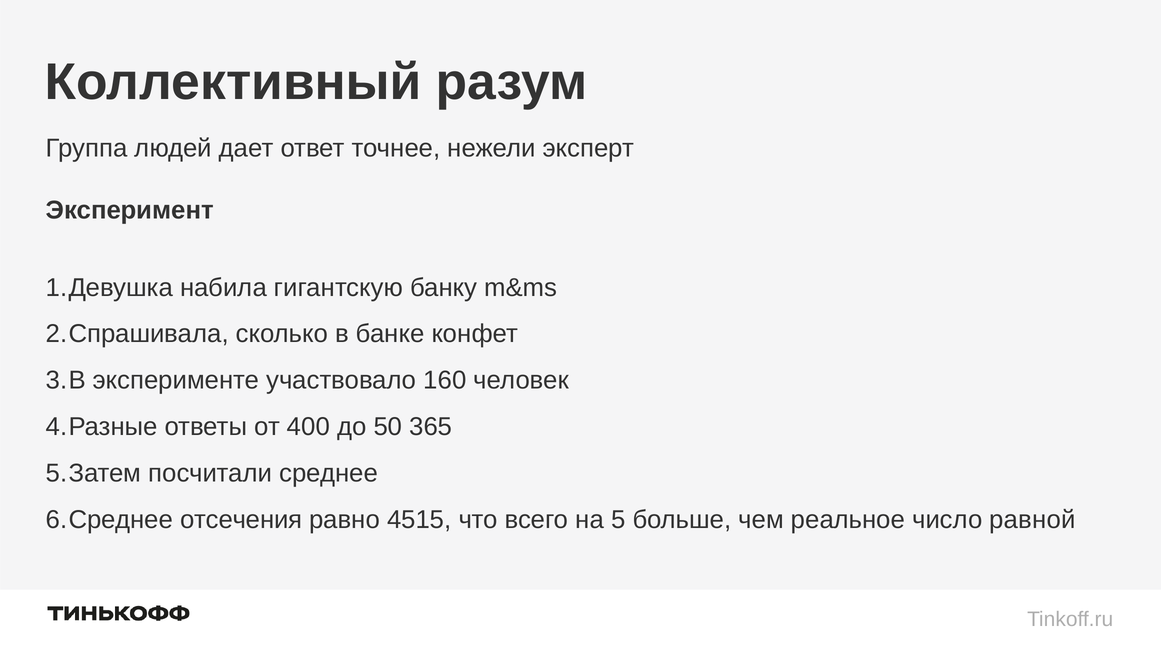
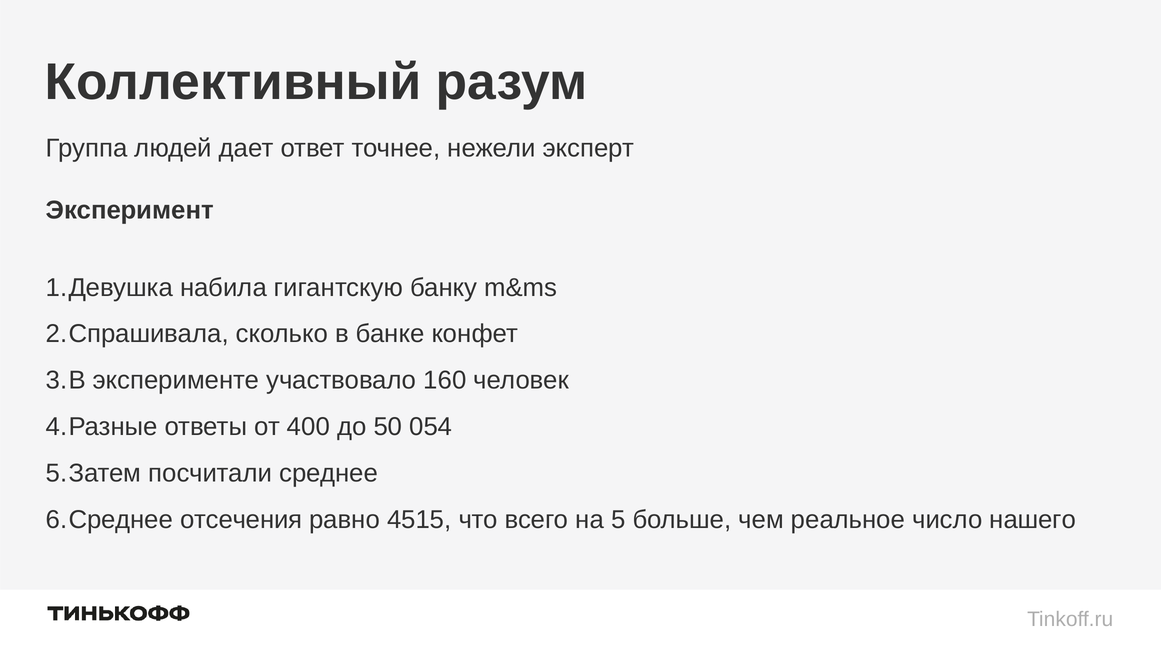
365: 365 -> 054 (431, 427)
равной: равной -> нашего (1033, 520)
